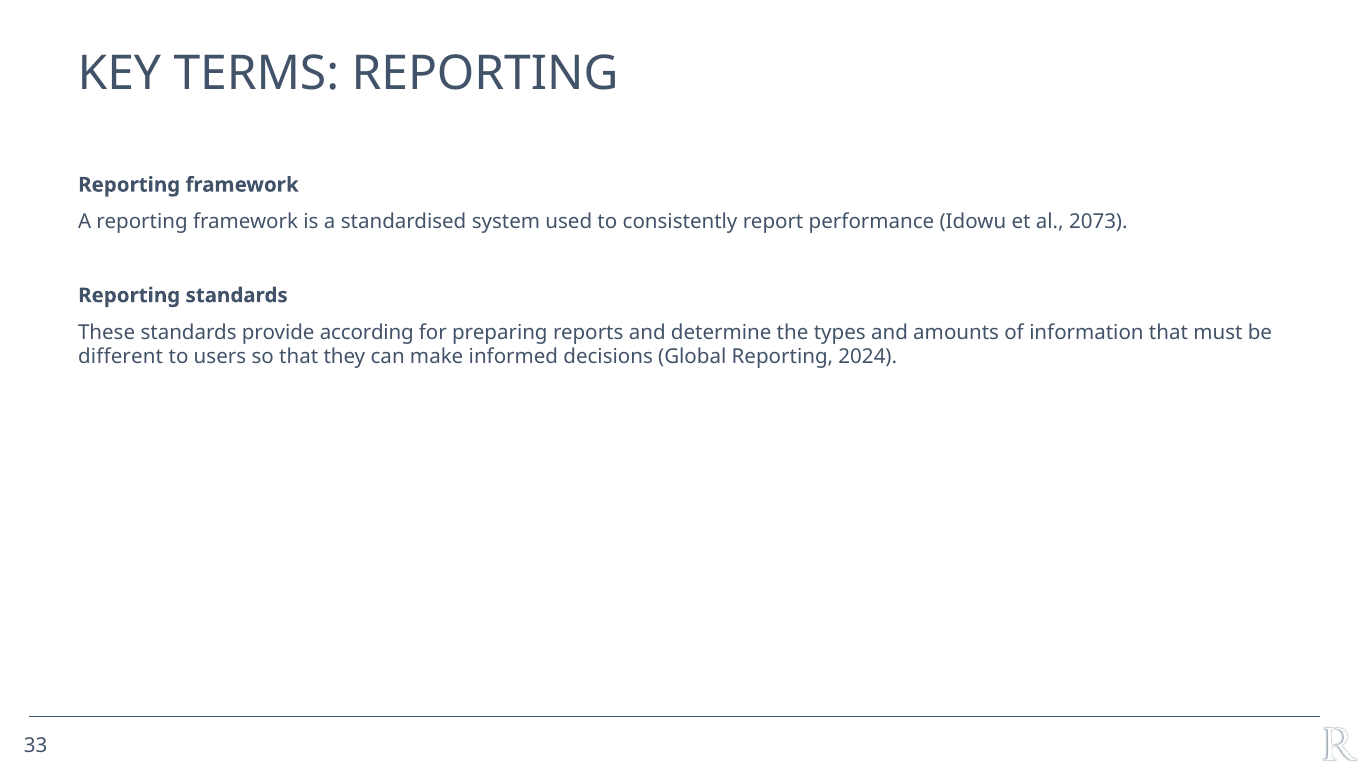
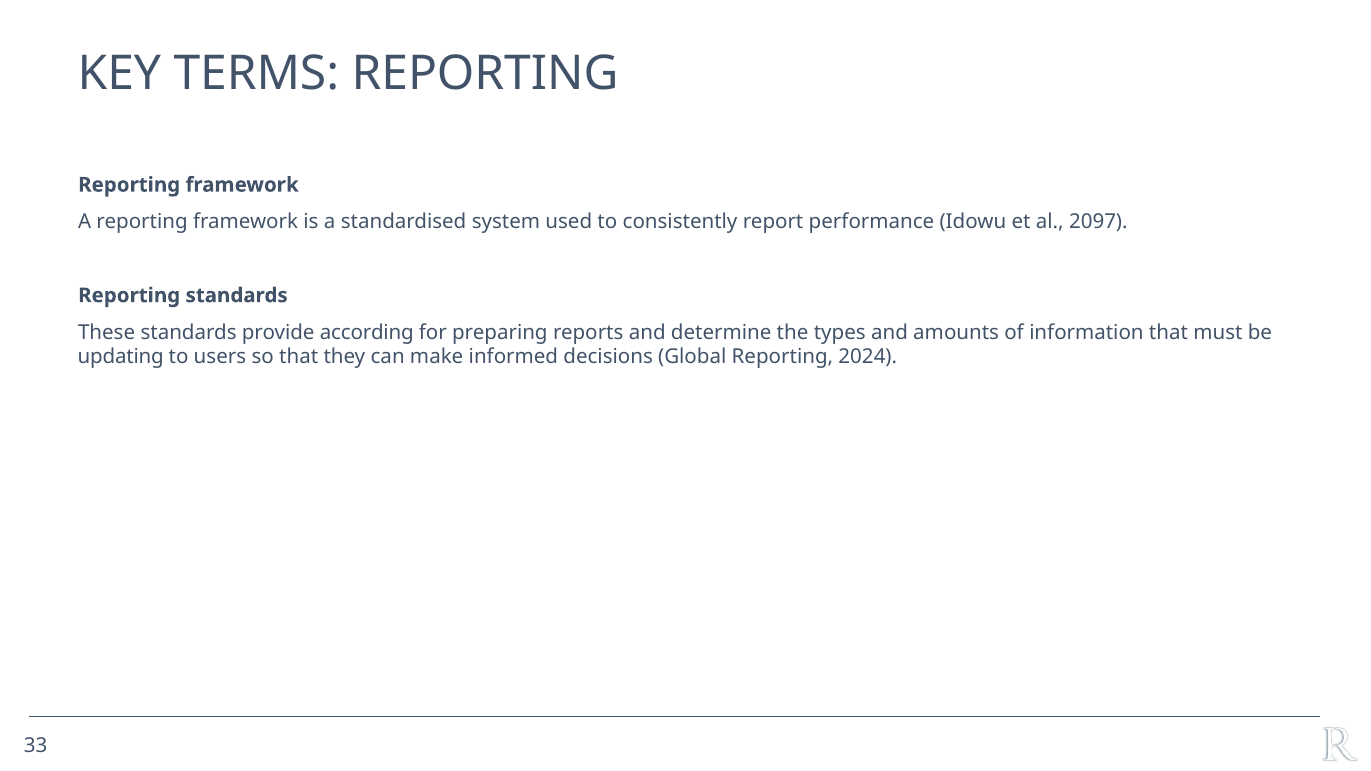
2073: 2073 -> 2097 (1098, 222)
different: different -> updating (121, 357)
